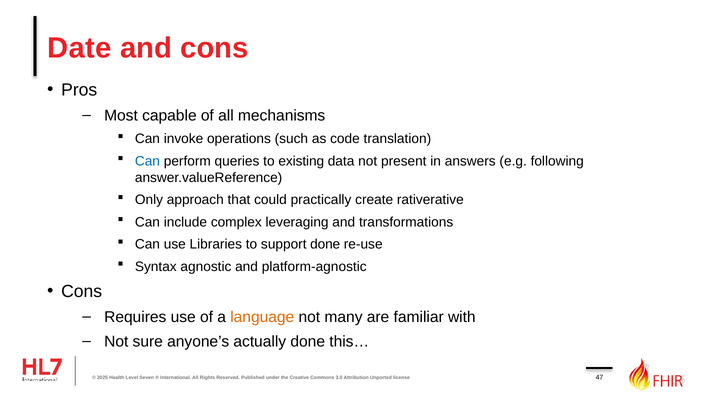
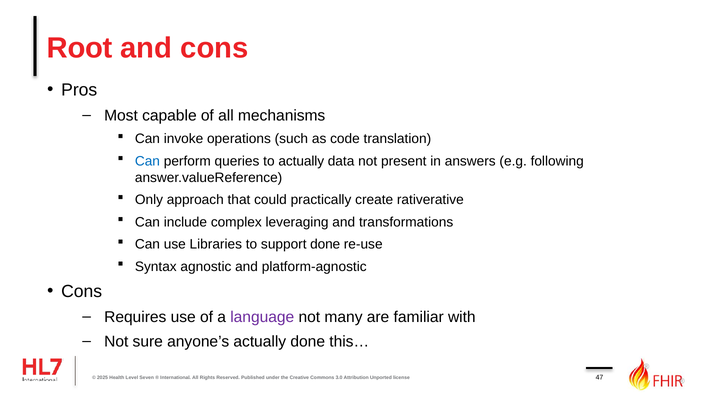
Date: Date -> Root (80, 48)
to existing: existing -> actually (301, 161)
language colour: orange -> purple (262, 317)
